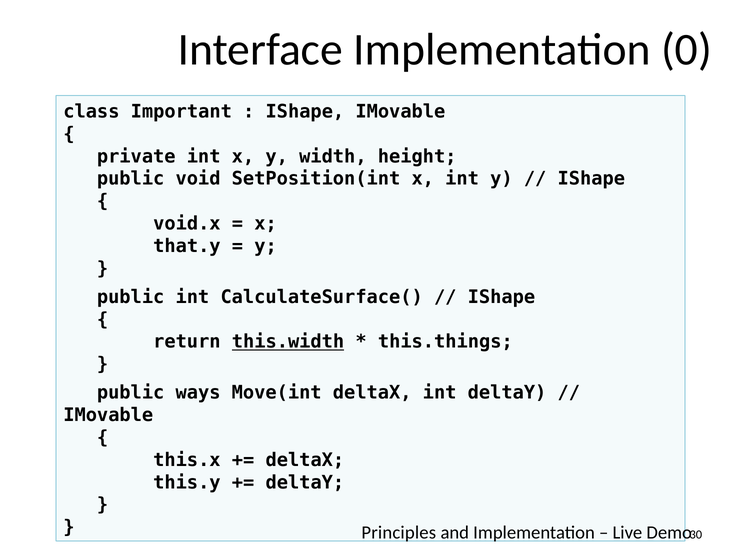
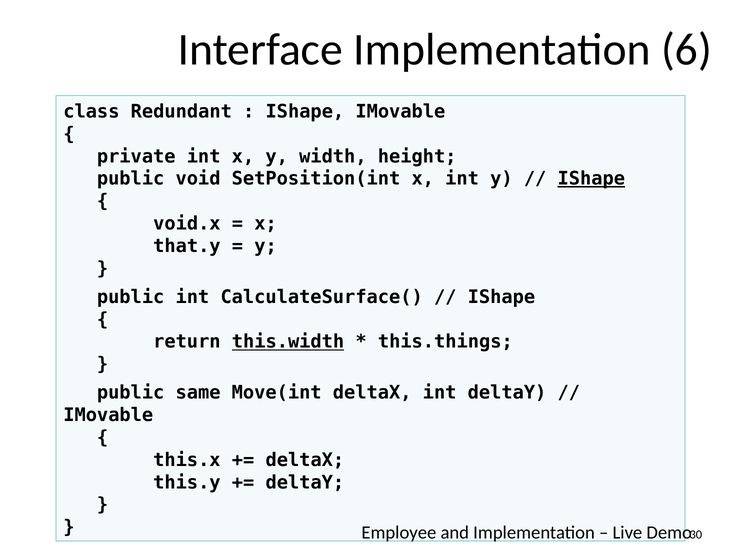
0: 0 -> 6 (686, 50)
Important: Important -> Redundant (181, 112)
IShape underline: none -> present (591, 179)
ways: ways -> same (198, 393)
Principles: Principles -> Employee (399, 533)
